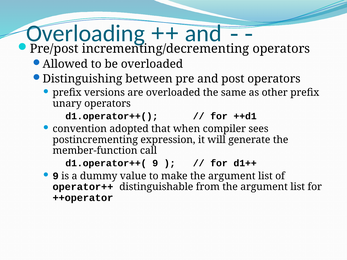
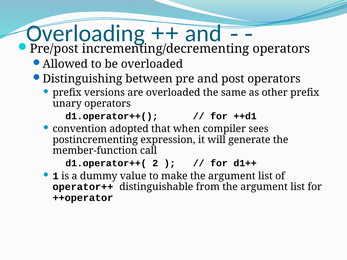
d1.operator++( 9: 9 -> 2 (155, 163)
9: 9 -> 1 (56, 176)
